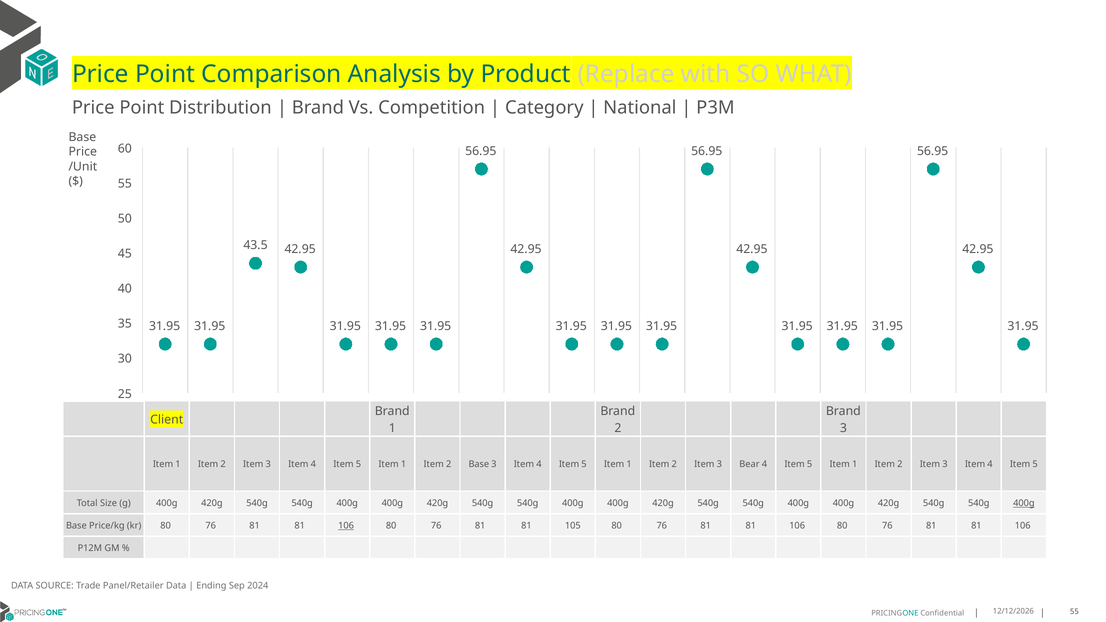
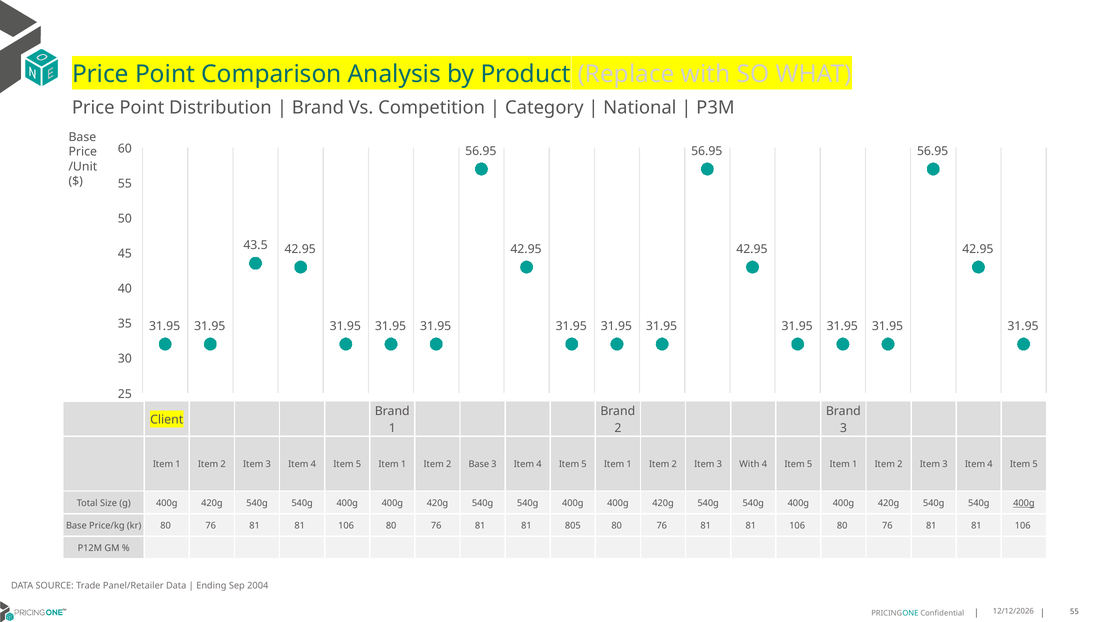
3 Bear: Bear -> With (749, 464)
106 underline: present -> none (346, 526)
105: 105 -> 805 (573, 526)
2024: 2024 -> 2004 (258, 586)
